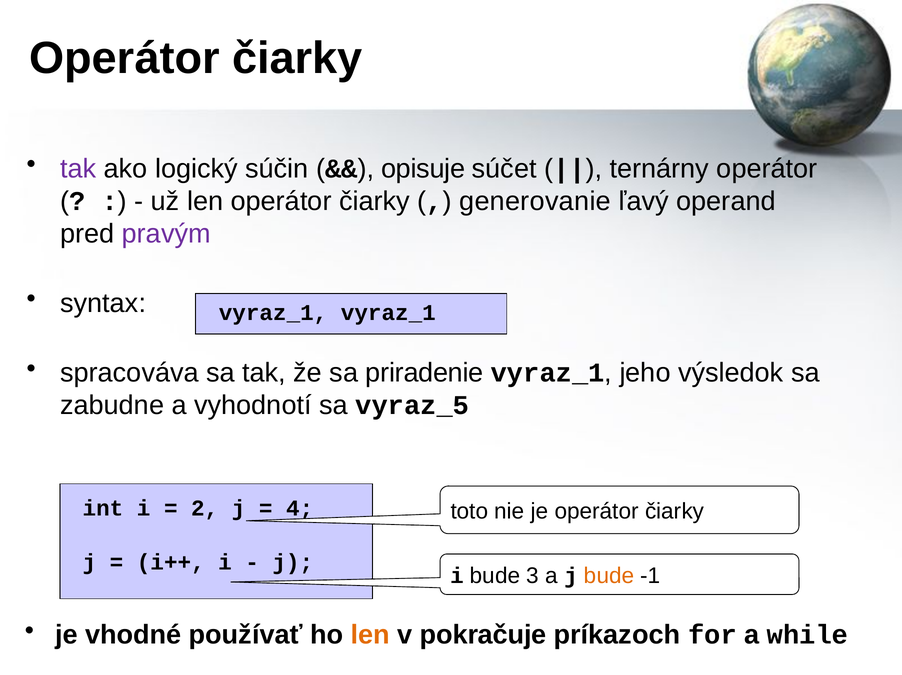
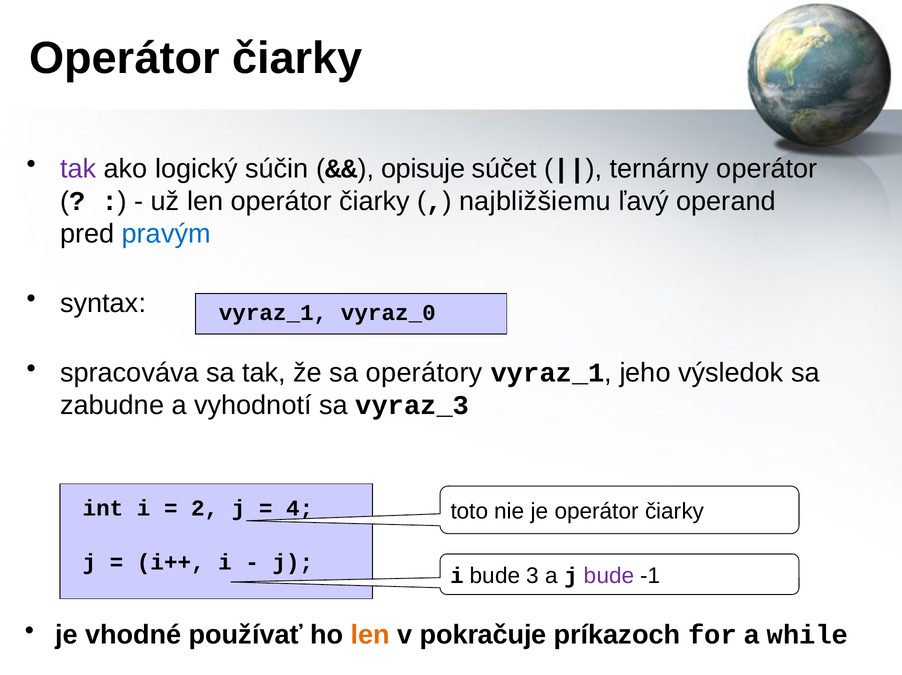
generovanie: generovanie -> najbližšiemu (535, 201)
pravým colour: purple -> blue (166, 234)
vyraz_1 vyraz_1: vyraz_1 -> vyraz_0 (388, 312)
priradenie: priradenie -> operátory (424, 373)
vyraz_5: vyraz_5 -> vyraz_3 (412, 405)
bude colour: orange -> purple (609, 575)
